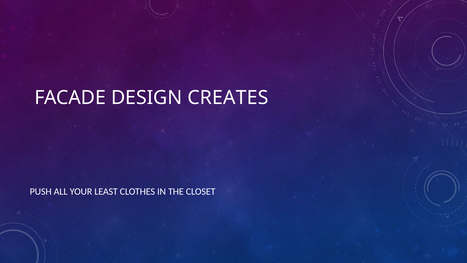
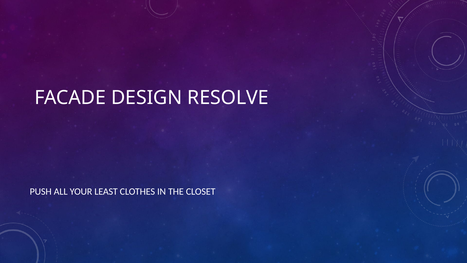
CREATES: CREATES -> RESOLVE (228, 98)
